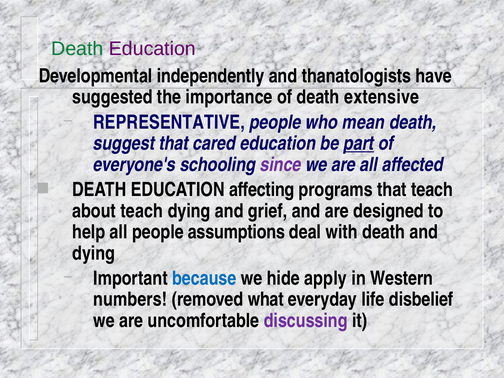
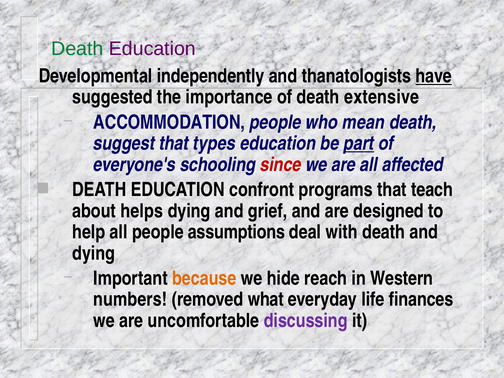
have underline: none -> present (434, 76)
REPRESENTATIVE: REPRESENTATIVE -> ACCOMMODATION (169, 122)
cared: cared -> types (214, 143)
since colour: purple -> red (281, 165)
affecting: affecting -> confront (262, 190)
about teach: teach -> helps (142, 211)
because colour: blue -> orange (204, 278)
apply: apply -> reach (326, 278)
disbelief: disbelief -> finances (421, 300)
